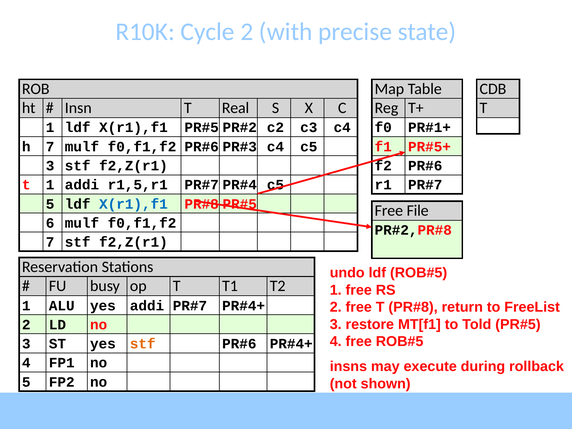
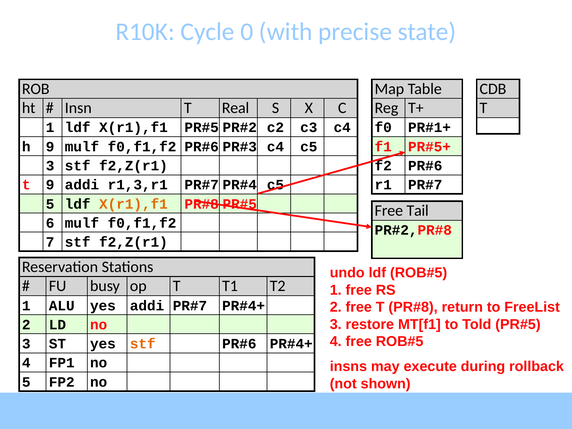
Cycle 2: 2 -> 0 (247, 32)
h 7: 7 -> 9 (50, 147)
t 1: 1 -> 9 (50, 185)
r1,5,r1: r1,5,r1 -> r1,3,r1 (138, 185)
X(r1),f1 colour: blue -> orange (133, 204)
File: File -> Tail (418, 211)
